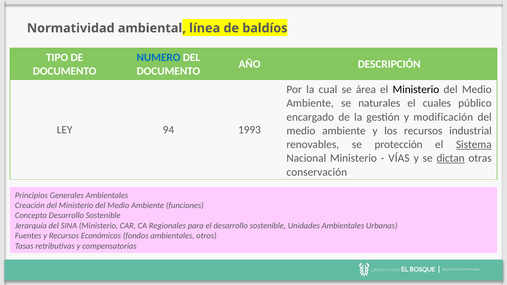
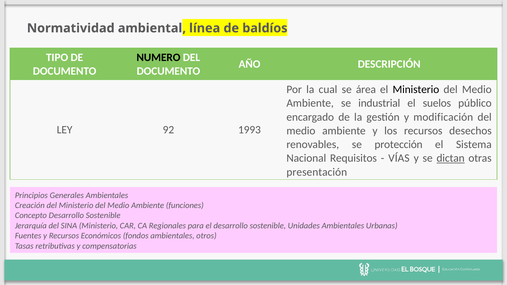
NUMERO colour: blue -> black (158, 57)
naturales: naturales -> industrial (379, 103)
cuales: cuales -> suelos (437, 103)
94: 94 -> 92 (168, 130)
industrial: industrial -> desechos (470, 131)
Sistema underline: present -> none (474, 145)
Nacional Ministerio: Ministerio -> Requisitos (353, 158)
conservación: conservación -> presentación (317, 172)
